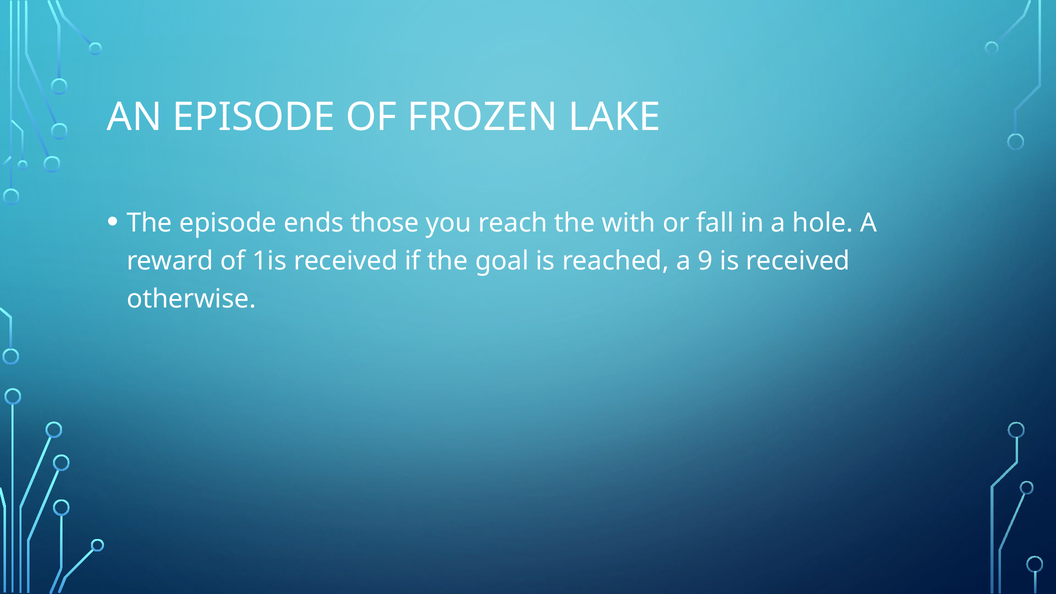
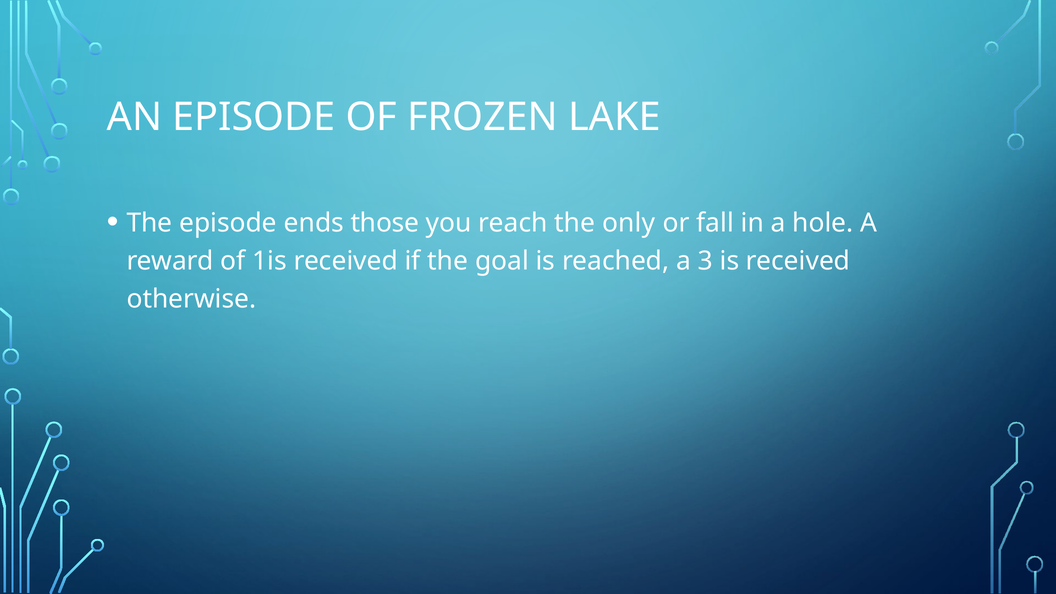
with: with -> only (629, 223)
9: 9 -> 3 (705, 261)
